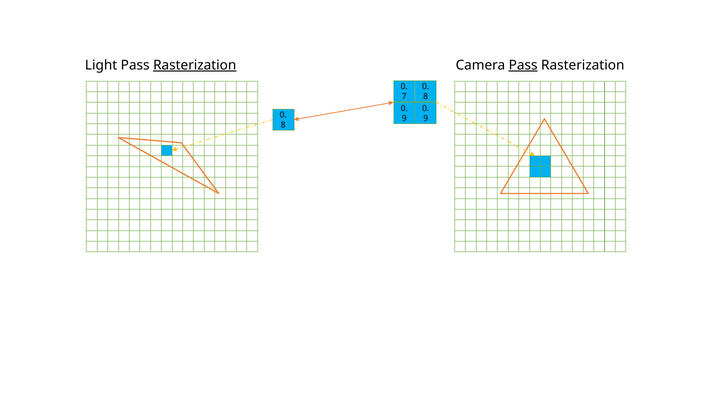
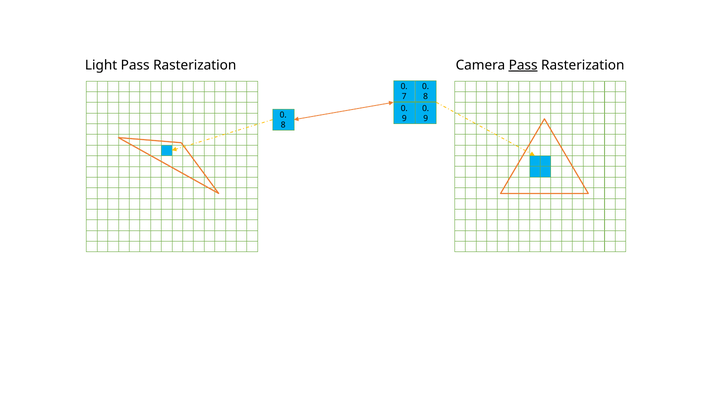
Rasterization underline: present -> none (195, 65)
